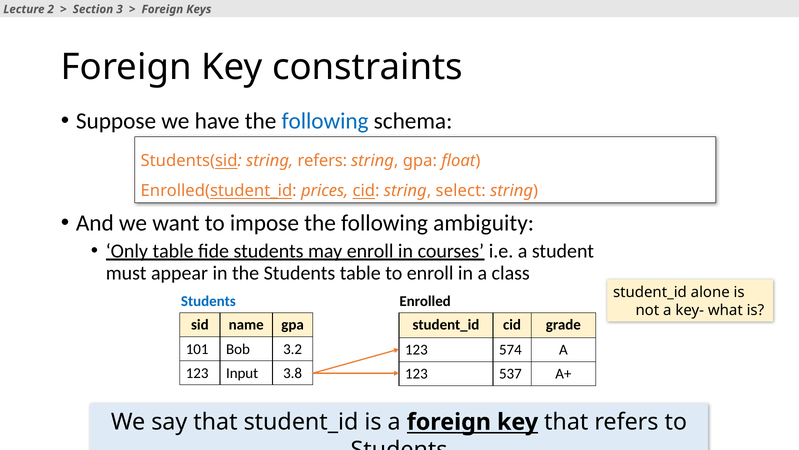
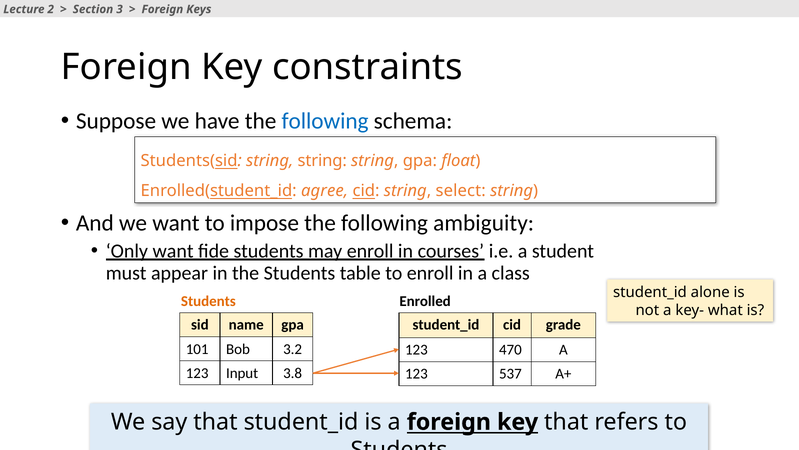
Students(sid string refers: refers -> string (322, 161)
prices: prices -> agree (325, 191)
Only table: table -> want (173, 251)
Students colour: blue -> orange (208, 301)
574: 574 -> 470 (510, 350)
